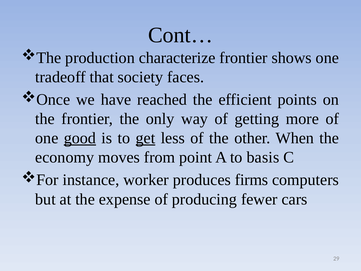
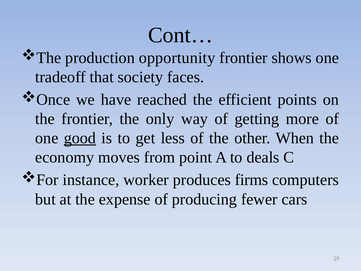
characterize: characterize -> opportunity (177, 58)
get underline: present -> none (145, 138)
basis: basis -> deals (263, 157)
